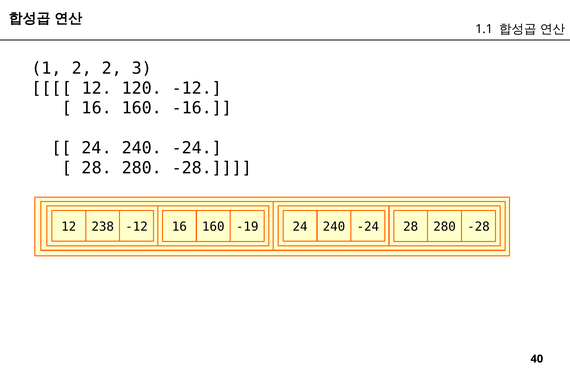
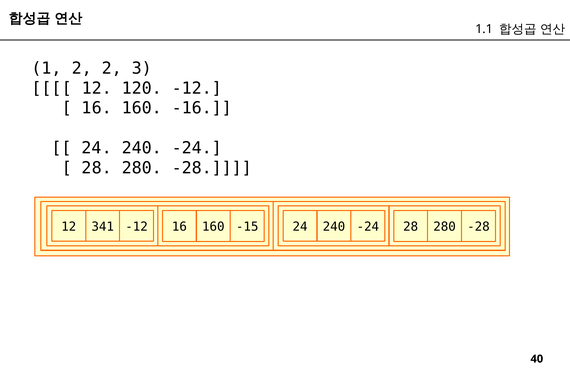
238: 238 -> 341 (103, 227)
-19: -19 -> -15 (247, 227)
